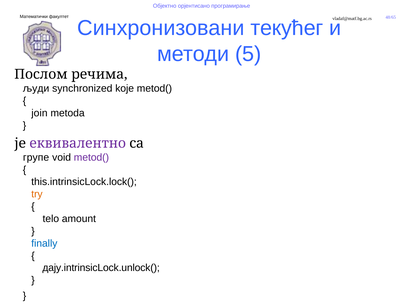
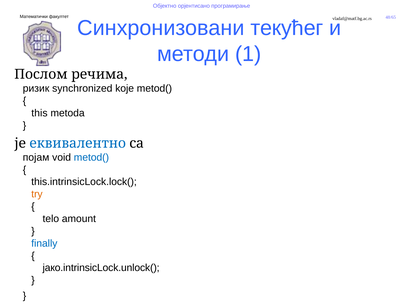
5: 5 -> 1 (248, 54)
људи: људи -> ризик (36, 88)
join: join -> this (39, 113)
еквивалентно colour: purple -> blue (78, 143)
групе: групе -> појам (36, 157)
metod( colour: purple -> blue (91, 157)
дају.intrinsicLock.unlock(: дају.intrinsicLock.unlock( -> јако.intrinsicLock.unlock( (101, 268)
